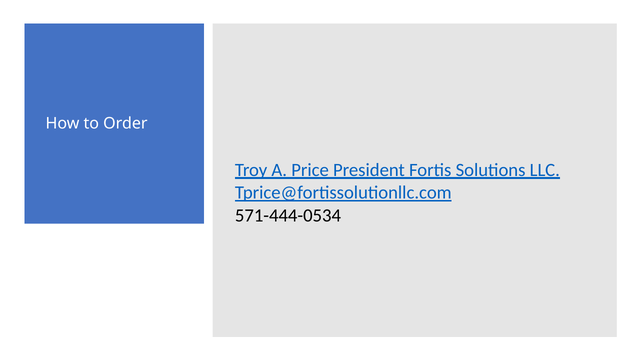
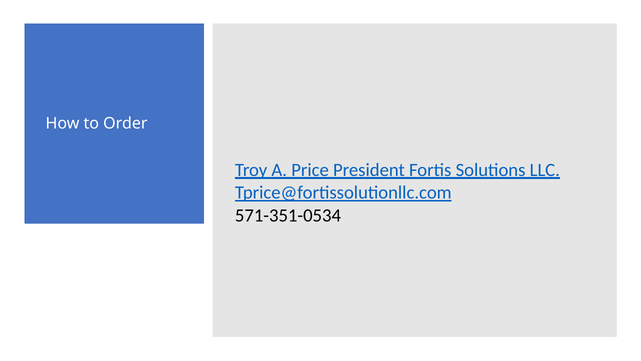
571-444-0534: 571-444-0534 -> 571-351-0534 (288, 215)
